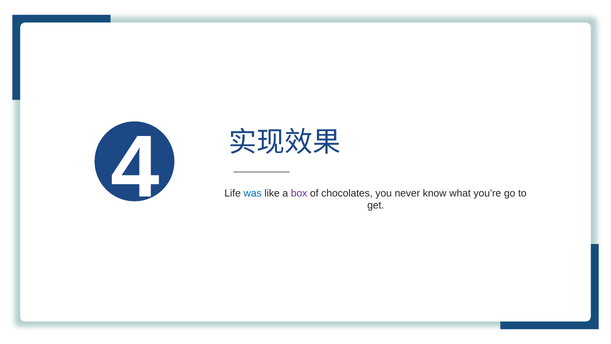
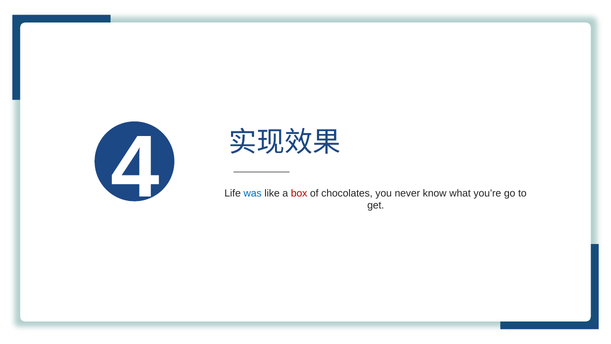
box colour: purple -> red (299, 193)
